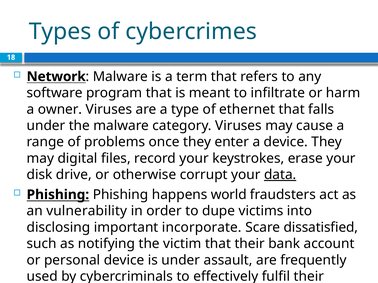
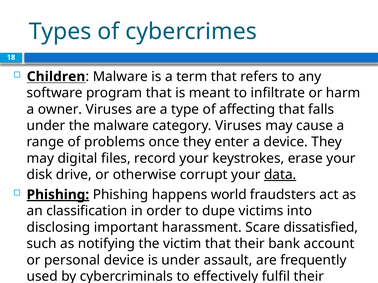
Network: Network -> Children (56, 77)
ethernet: ethernet -> affecting (247, 109)
Phishing underline: none -> present (58, 195)
vulnerability: vulnerability -> classification (87, 211)
incorporate: incorporate -> harassment (202, 228)
